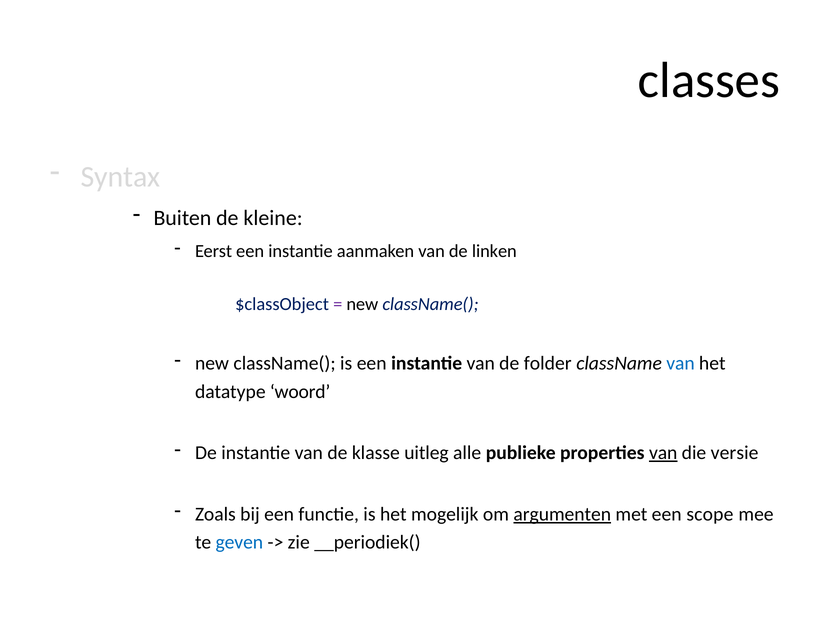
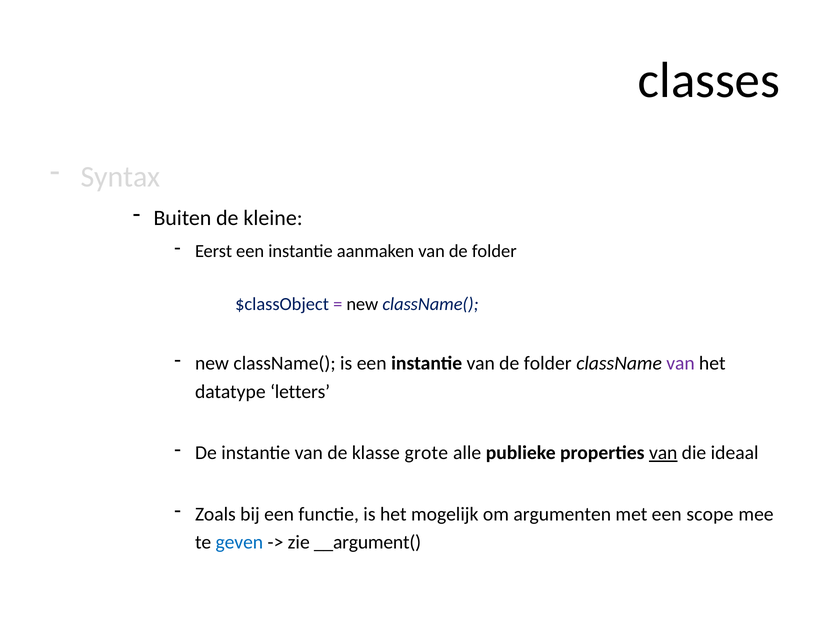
aanmaken van de linken: linken -> folder (494, 251)
van colour: blue -> purple (681, 363)
woord: woord -> letters (300, 391)
uitleg: uitleg -> grote (426, 453)
versie: versie -> ideaal (735, 453)
argumenten underline: present -> none (562, 514)
__periodiek(: __periodiek( -> __argument( (368, 542)
